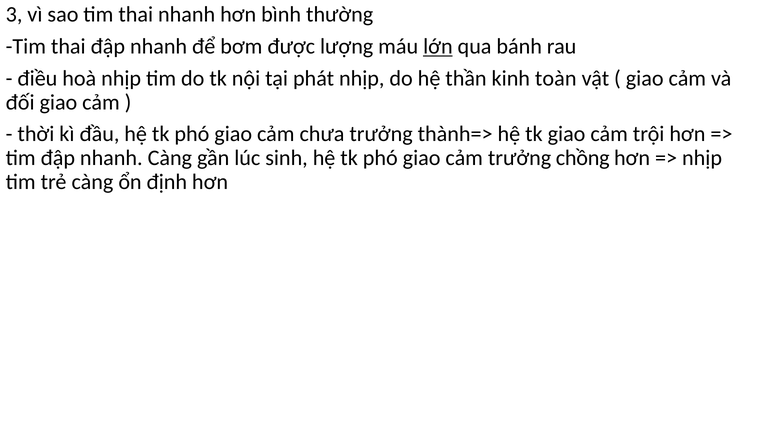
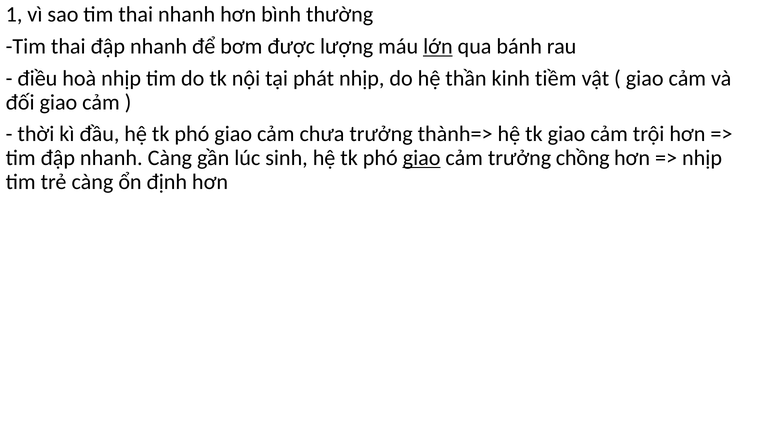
3: 3 -> 1 (14, 15)
toàn: toàn -> tiềm (556, 78)
giao underline: none -> present (422, 158)
